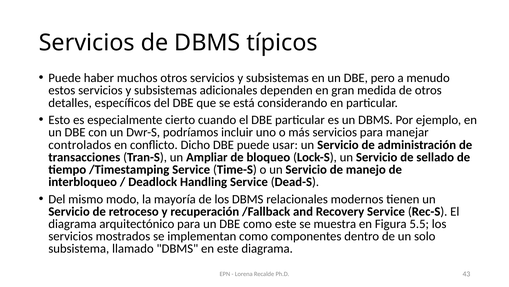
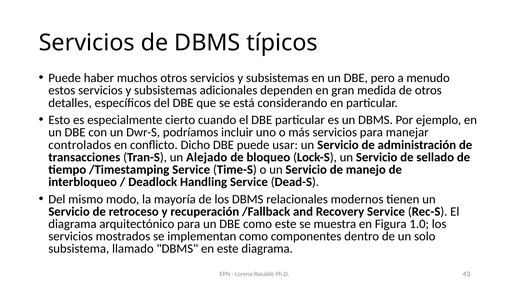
Ampliar: Ampliar -> Alejado (207, 157)
5.5: 5.5 -> 1.0 (419, 223)
